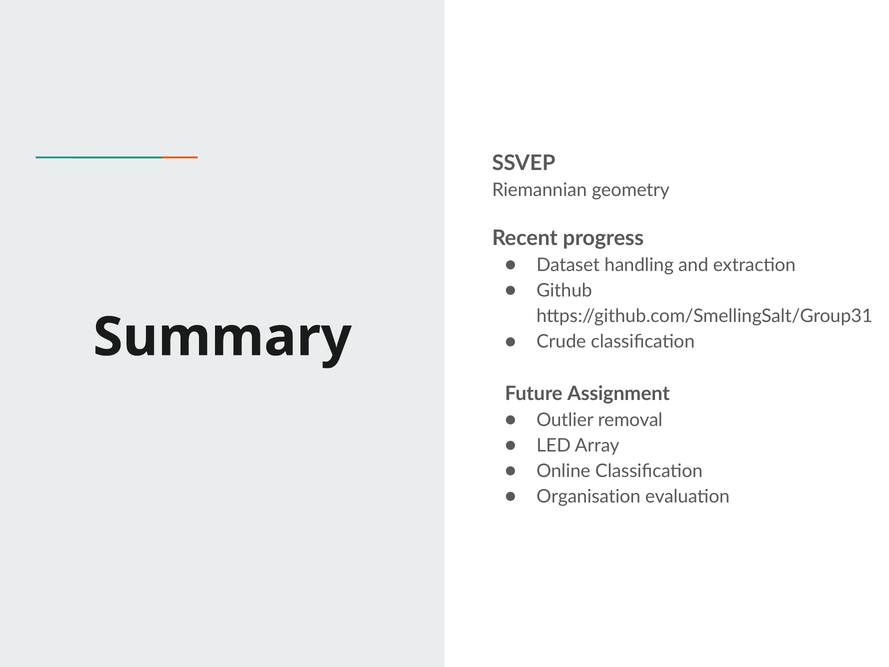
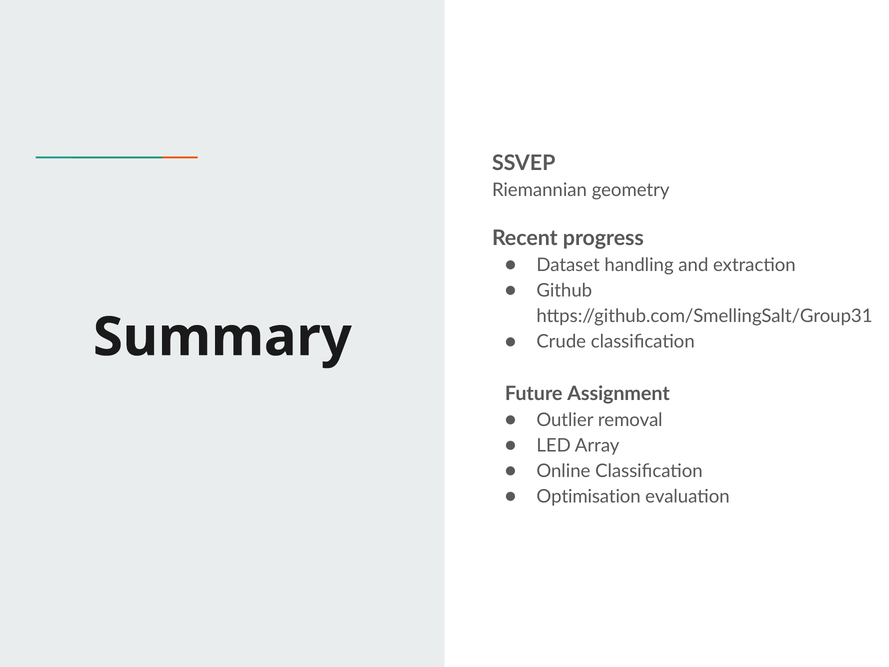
Organisation: Organisation -> Optimisation (589, 496)
